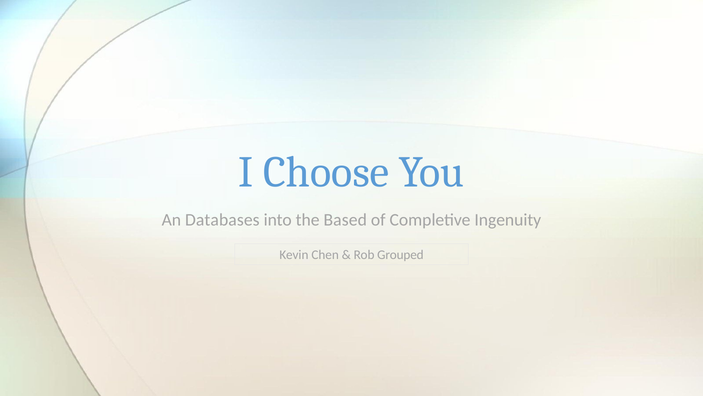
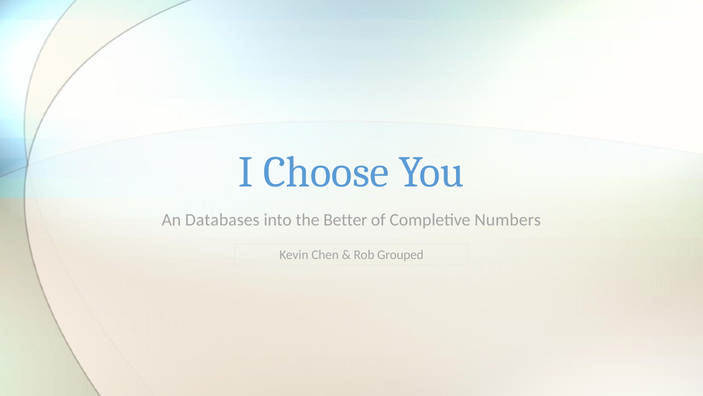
Based: Based -> Better (345, 220)
Ingenuity: Ingenuity -> Numbers (508, 220)
